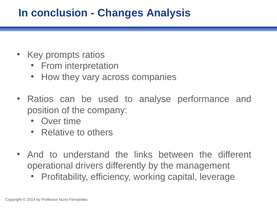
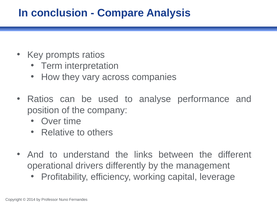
Changes: Changes -> Compare (121, 13)
From: From -> Term (52, 66)
